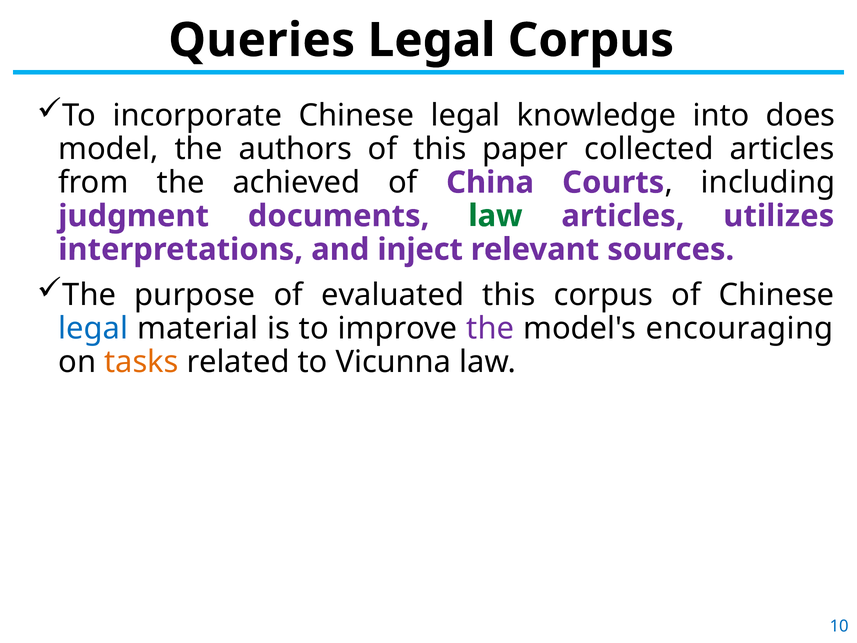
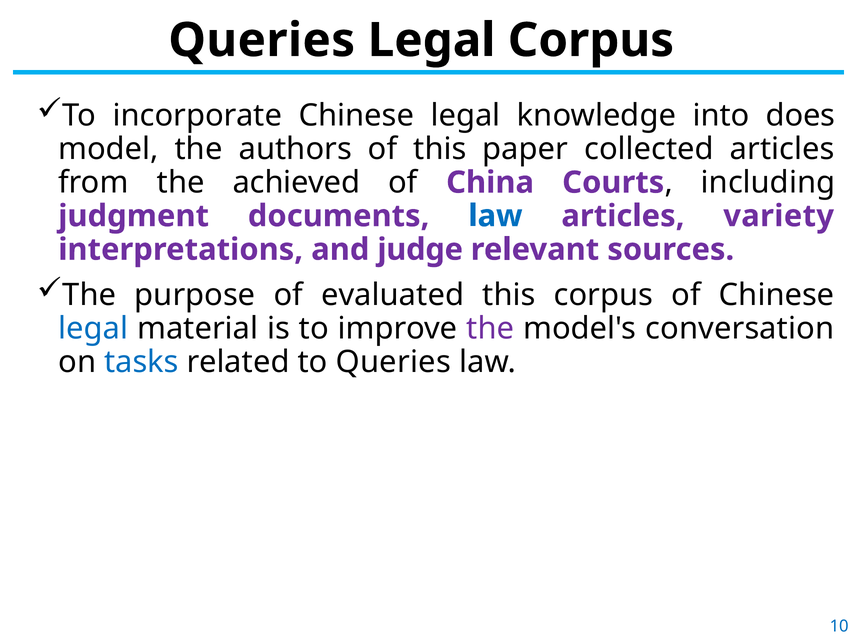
law colour: green -> blue (495, 216)
utilizes: utilizes -> variety (779, 216)
inject: inject -> judge (420, 249)
encouraging: encouraging -> conversation (740, 328)
tasks colour: orange -> blue (141, 362)
to Vicunna: Vicunna -> Queries (393, 362)
